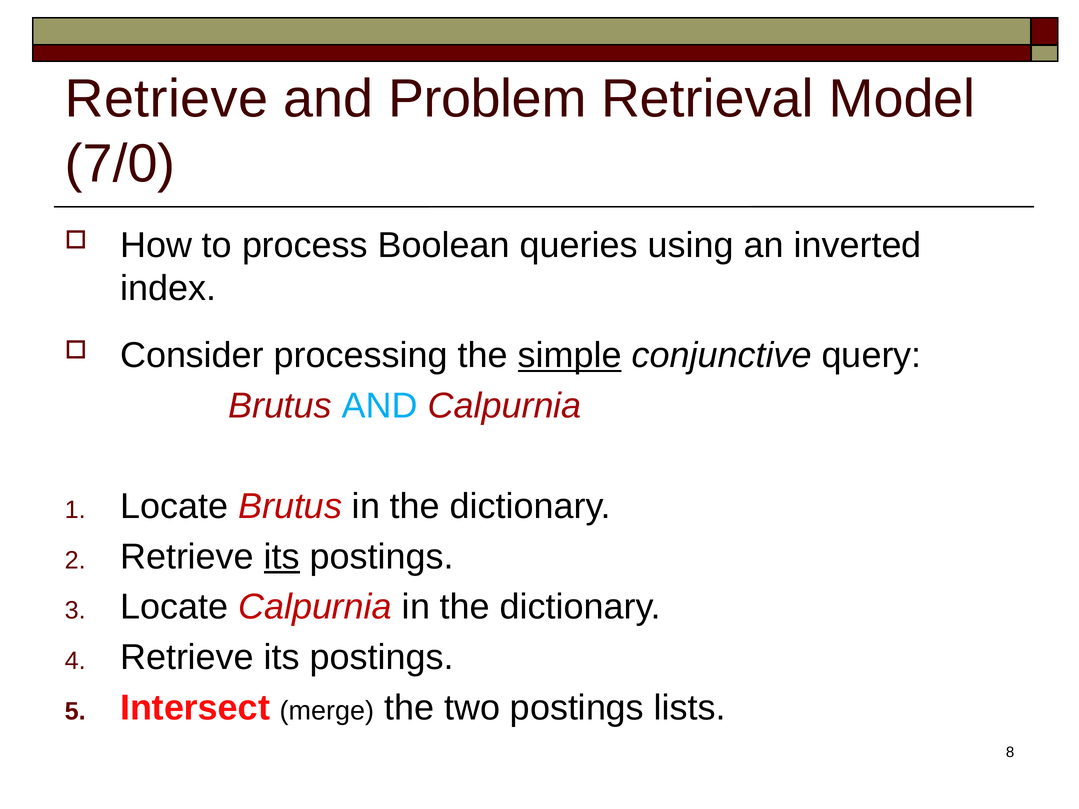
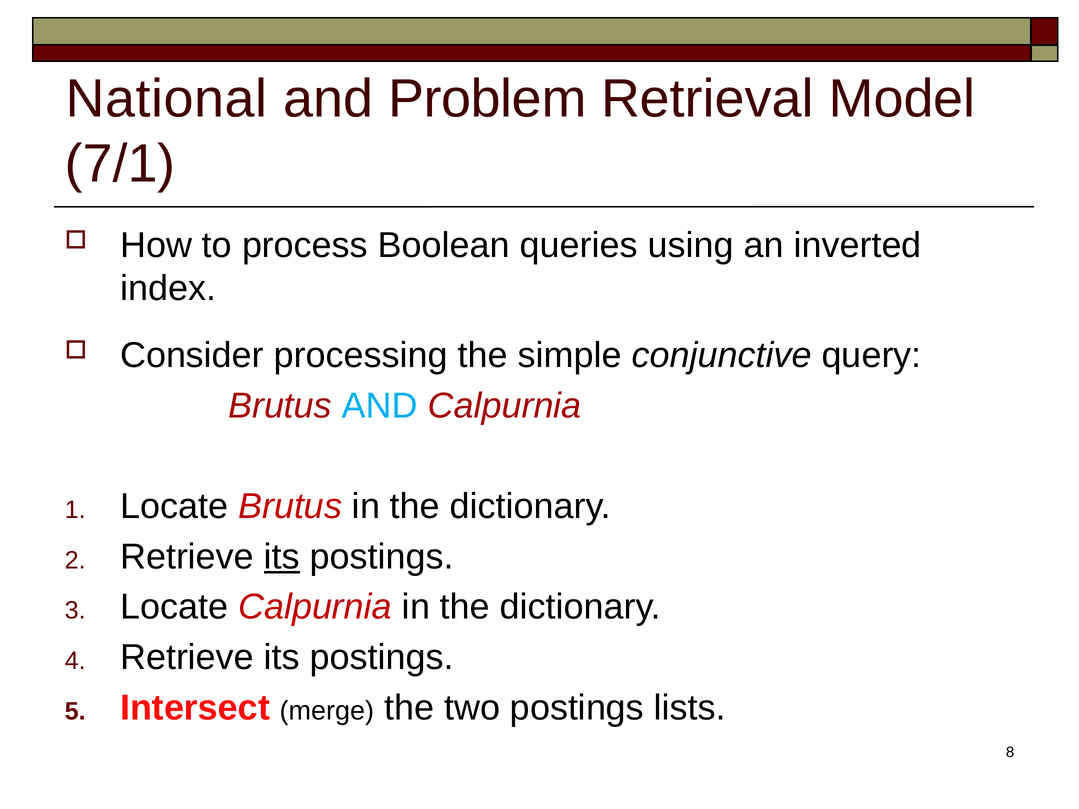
Retrieve: Retrieve -> National (166, 99)
7/0: 7/0 -> 7/1 (120, 164)
simple underline: present -> none (570, 356)
